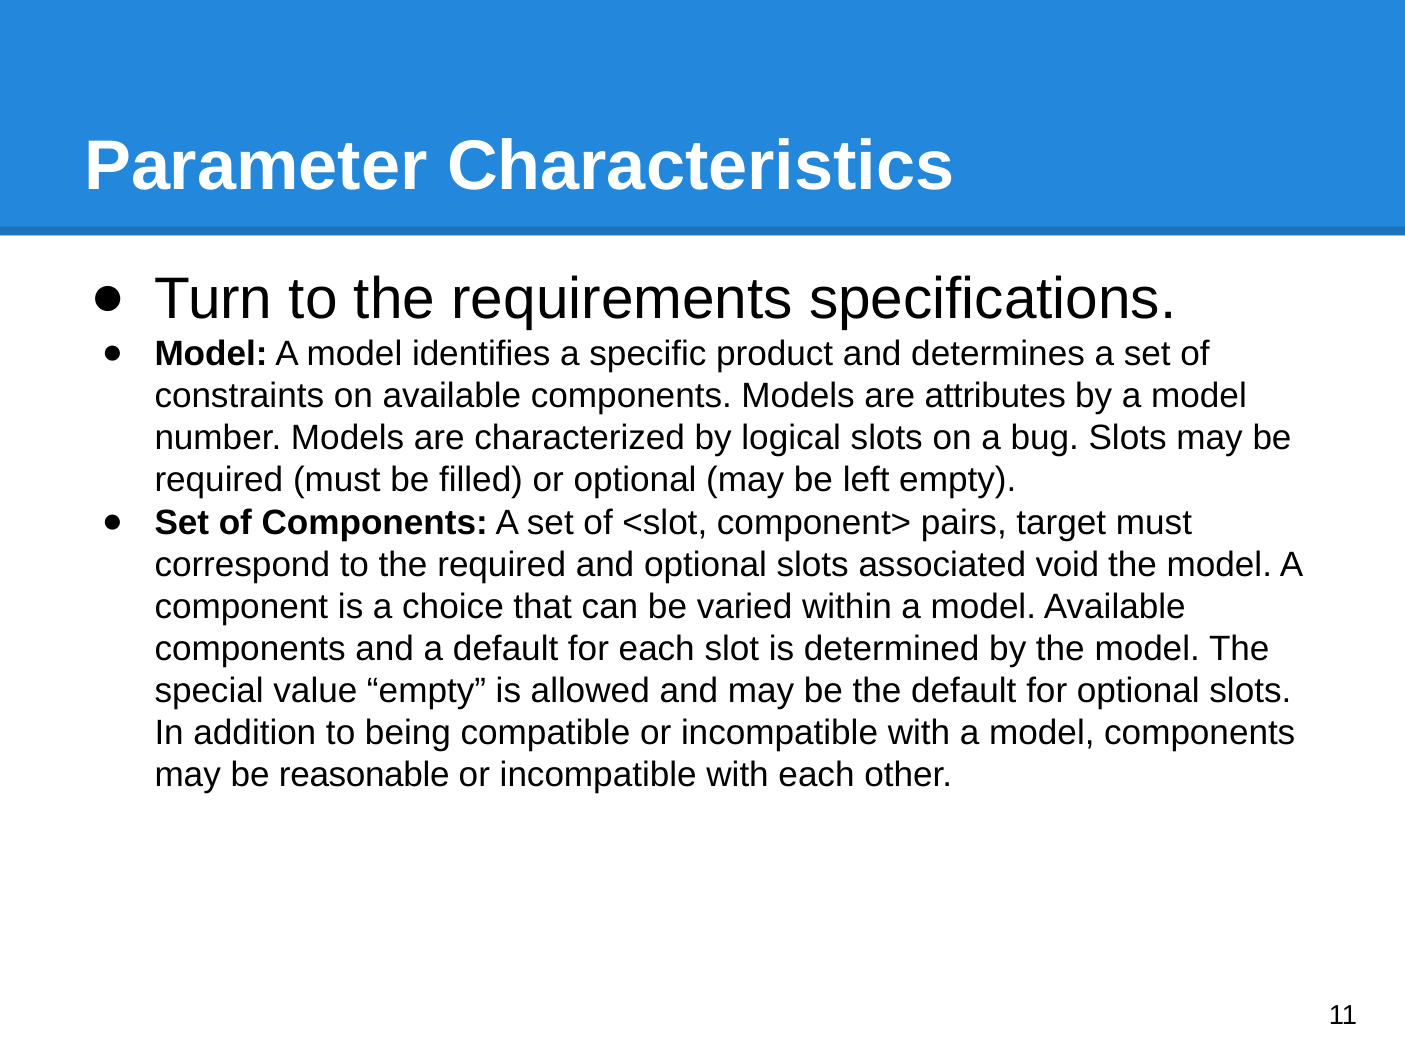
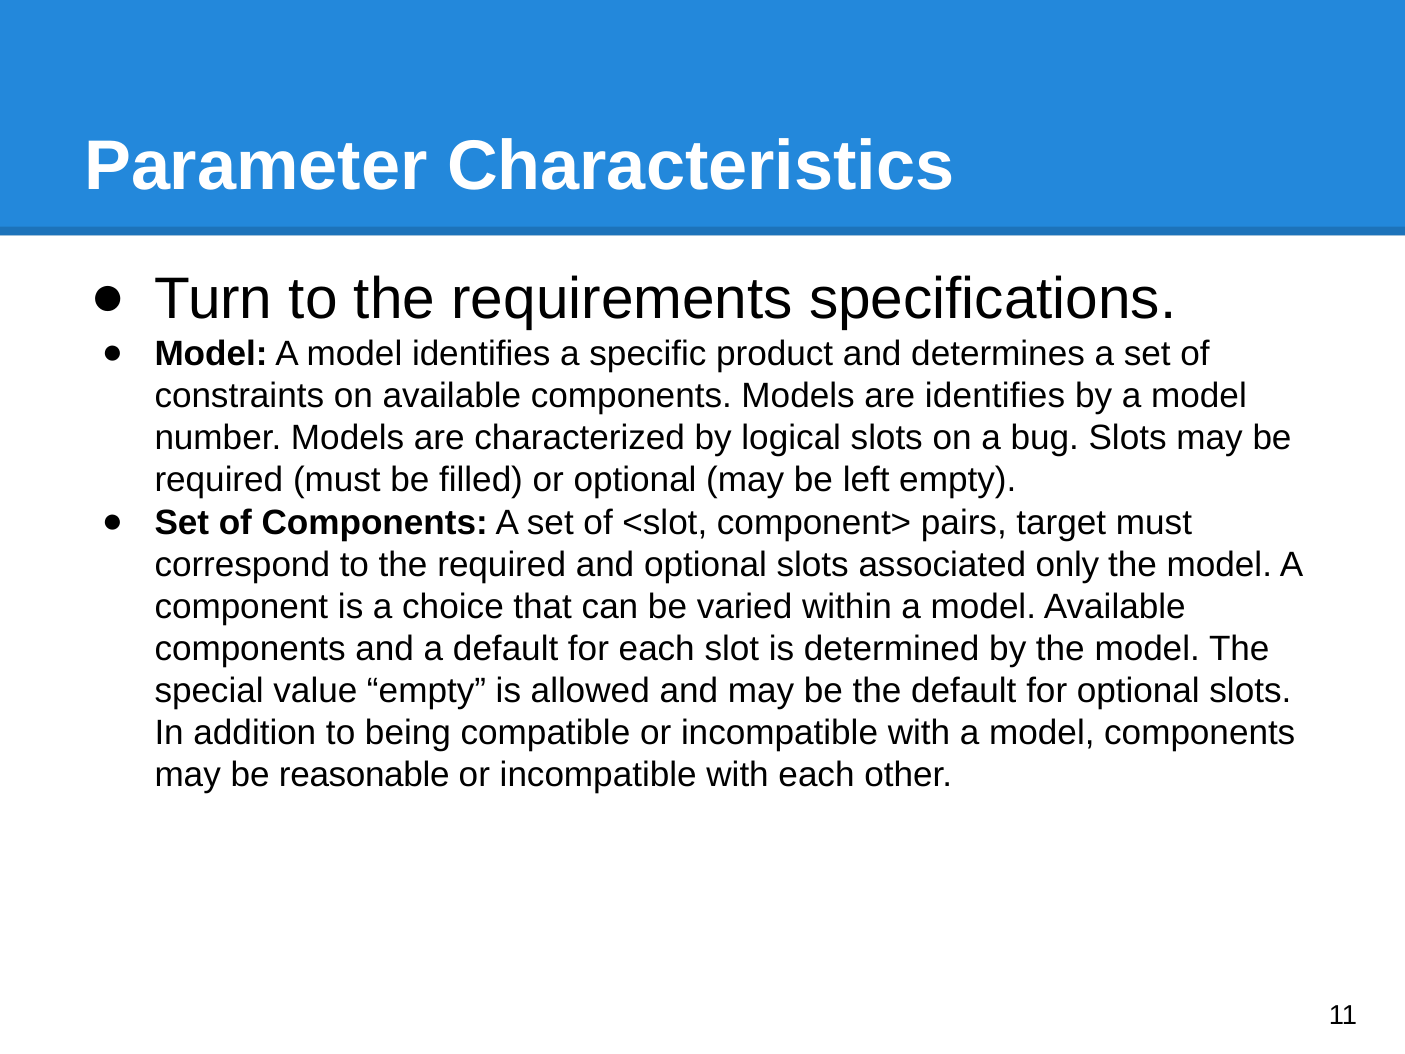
are attributes: attributes -> identifies (995, 396)
void: void -> only (1067, 564)
